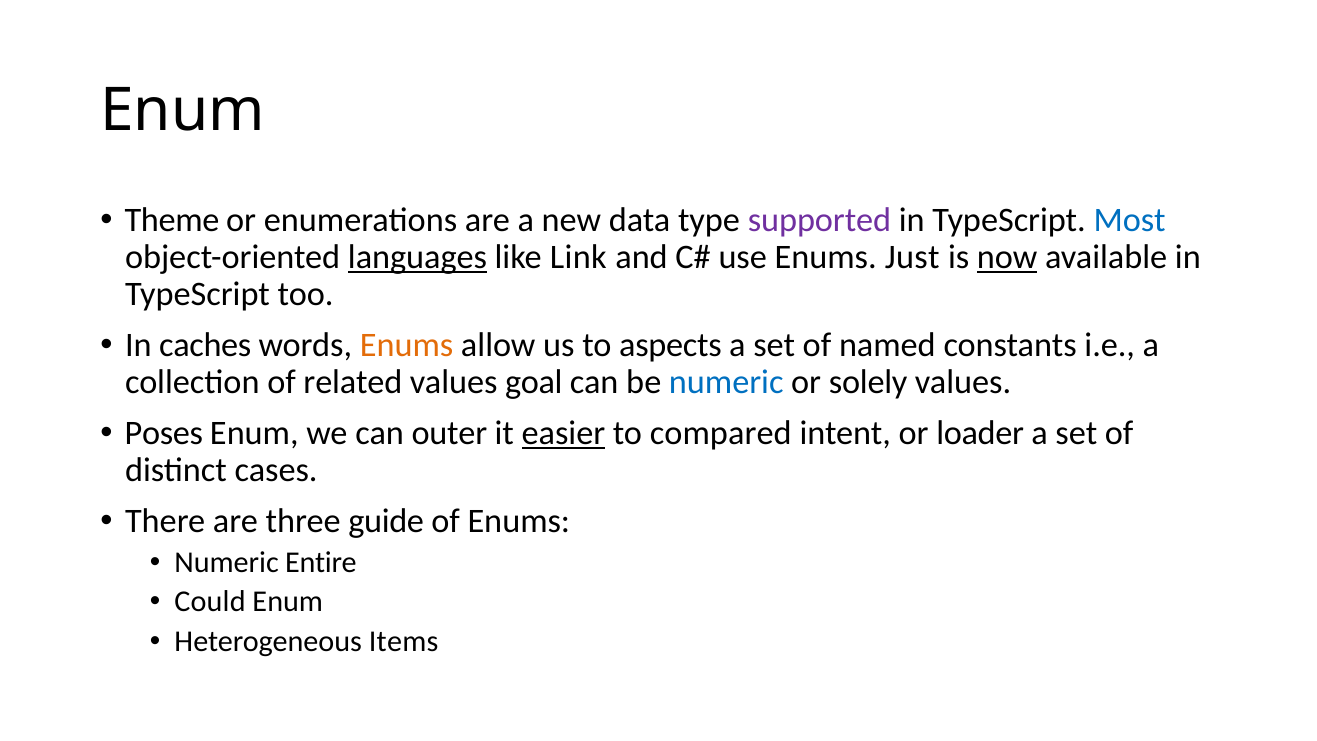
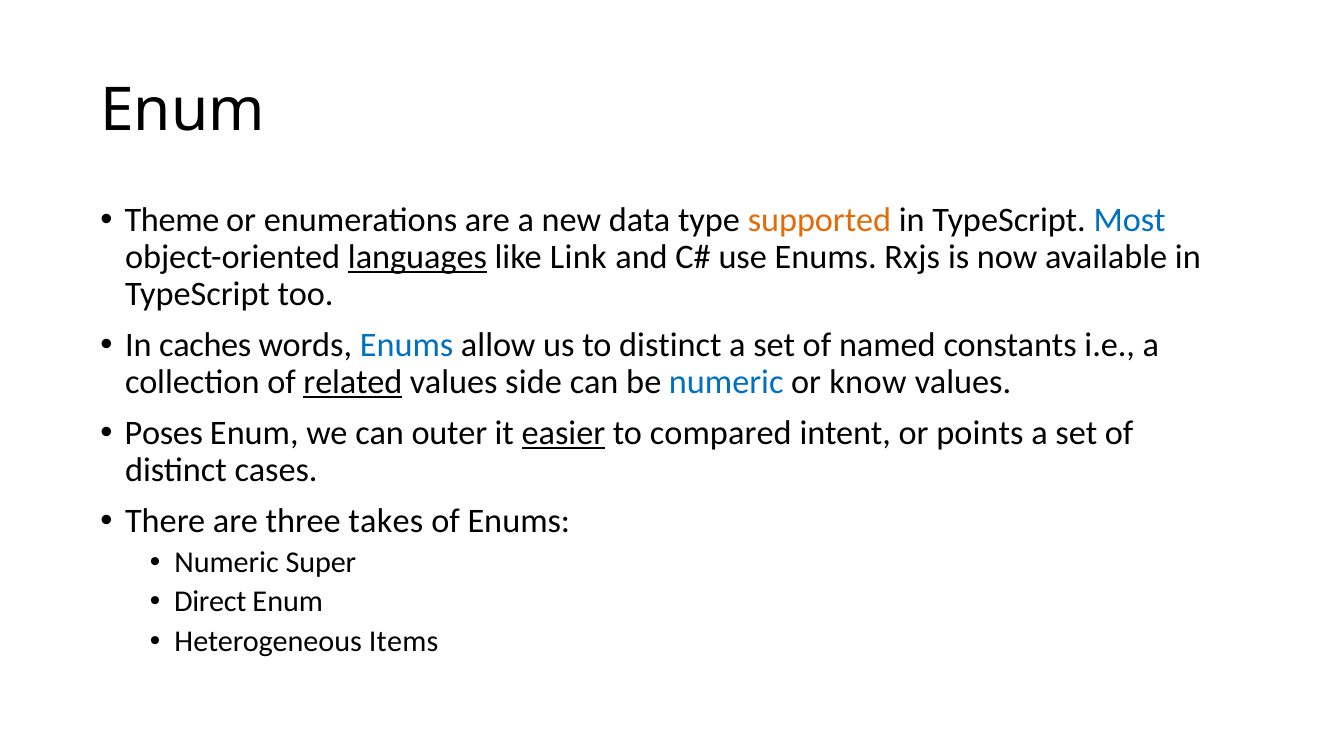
supported colour: purple -> orange (819, 220)
Just: Just -> Rxjs (912, 257)
now underline: present -> none (1007, 257)
Enums colour: orange -> blue (407, 345)
to aspects: aspects -> distinct (670, 345)
related underline: none -> present (353, 382)
goal: goal -> side (534, 382)
solely: solely -> know (868, 382)
loader: loader -> points (980, 433)
guide: guide -> takes (386, 521)
Entire: Entire -> Super (321, 562)
Could: Could -> Direct (210, 602)
